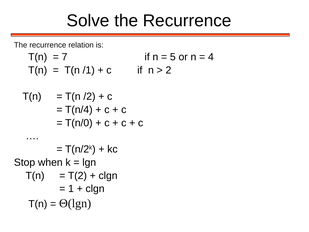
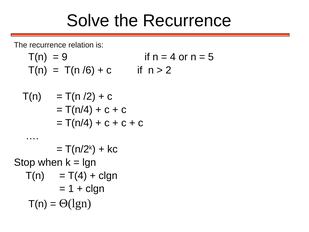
7: 7 -> 9 (65, 57)
5: 5 -> 4 (173, 57)
4: 4 -> 5 (211, 57)
/1: /1 -> /6 (89, 70)
T(n/0: T(n/0 -> T(n/4 (79, 123)
T(2: T(2 -> T(4 (77, 175)
